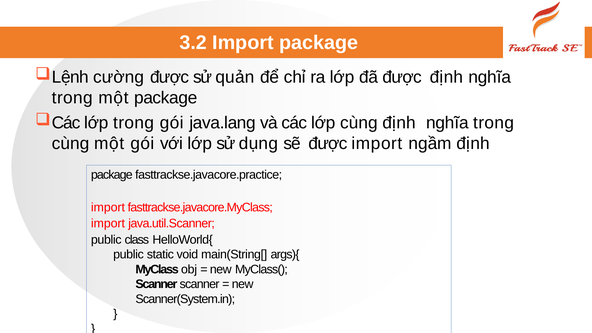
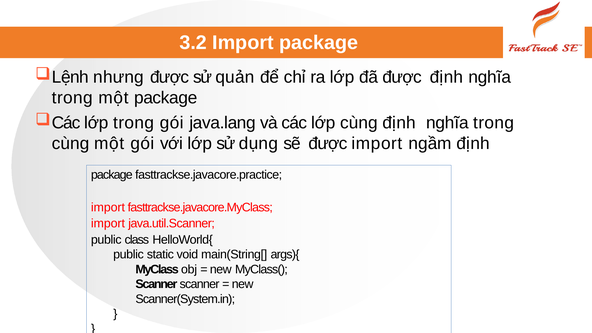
cường: cường -> nhưng (119, 77)
